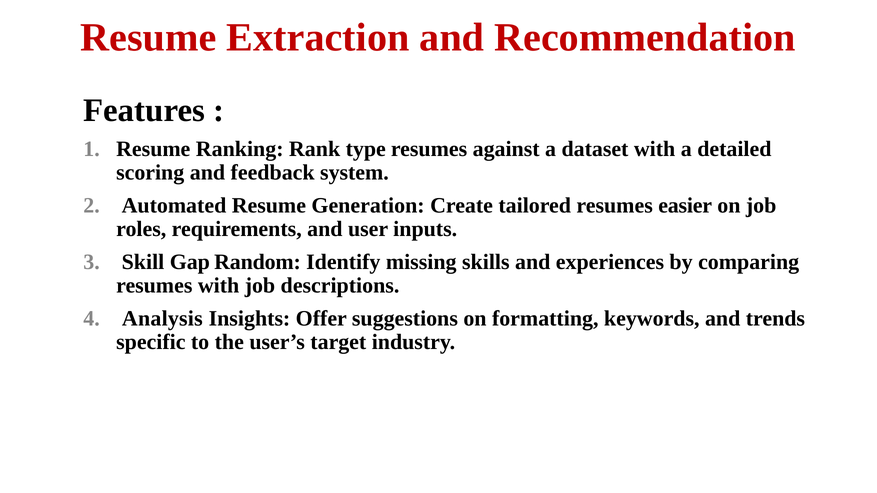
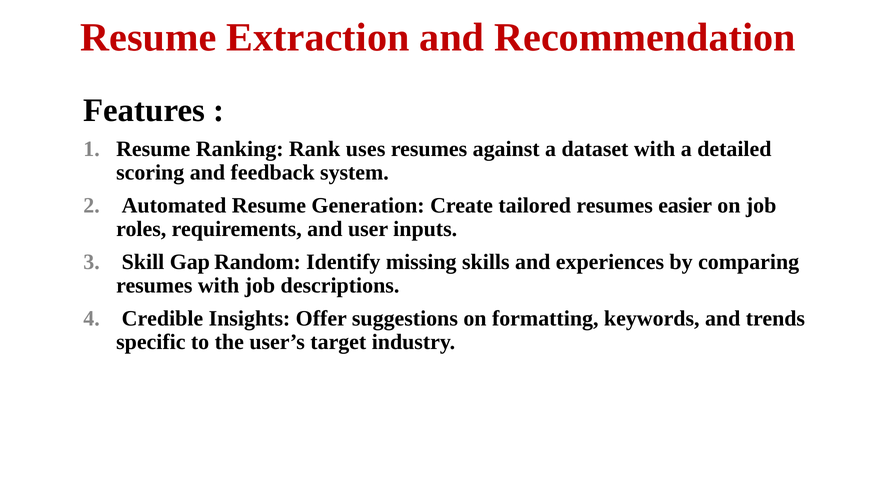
type: type -> uses (366, 149)
Analysis: Analysis -> Credible (162, 319)
